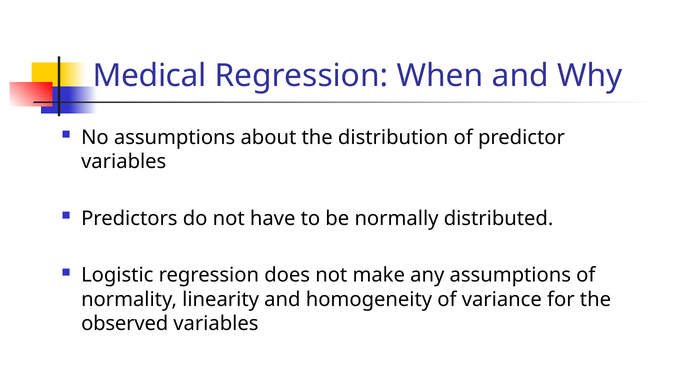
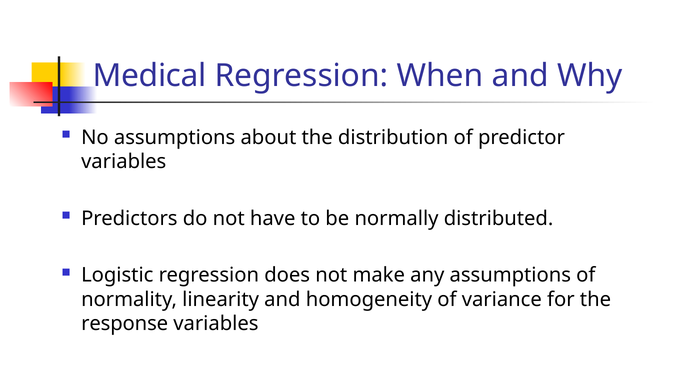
observed: observed -> response (125, 324)
